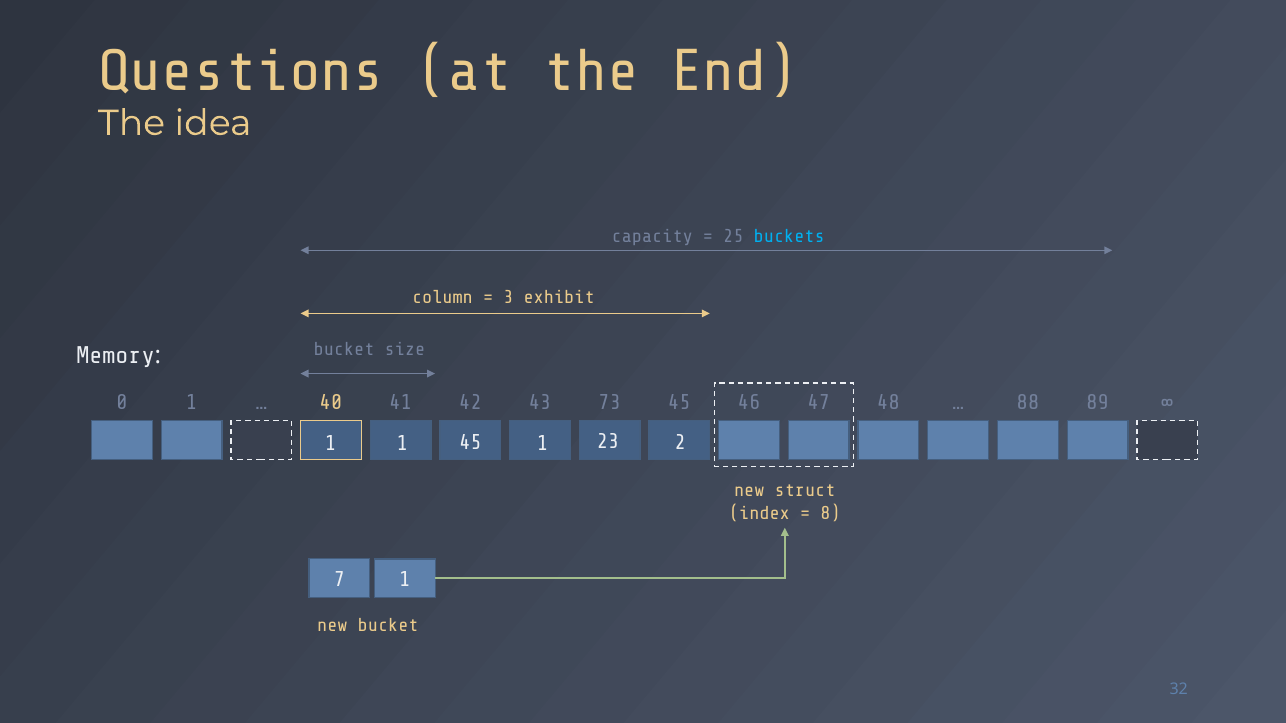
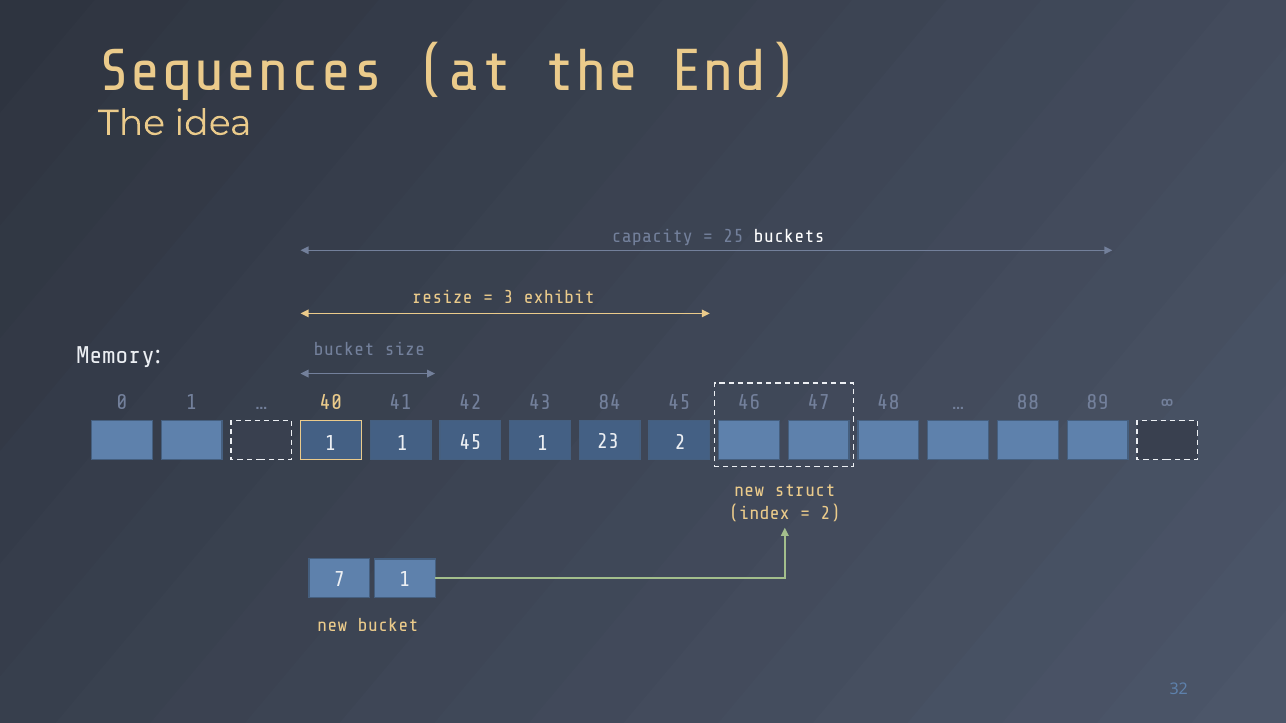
Questions: Questions -> Sequences (241, 72)
buckets colour: light blue -> white (789, 236)
column: column -> resize (442, 298)
73: 73 -> 84 (610, 403)
8: 8 -> 2 (830, 513)
